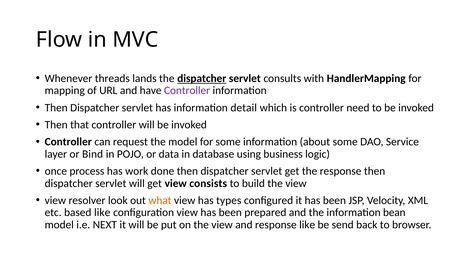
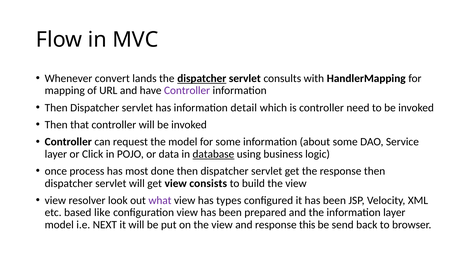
threads: threads -> convert (112, 78)
Bind: Bind -> Click (93, 154)
database underline: none -> present (213, 154)
work: work -> most (137, 171)
what colour: orange -> purple (160, 200)
information bean: bean -> layer (394, 213)
response like: like -> this (307, 225)
